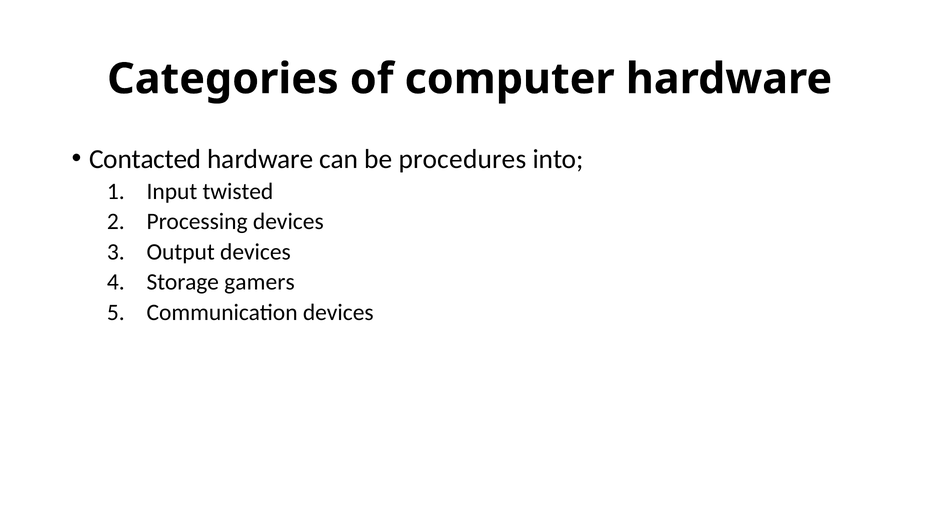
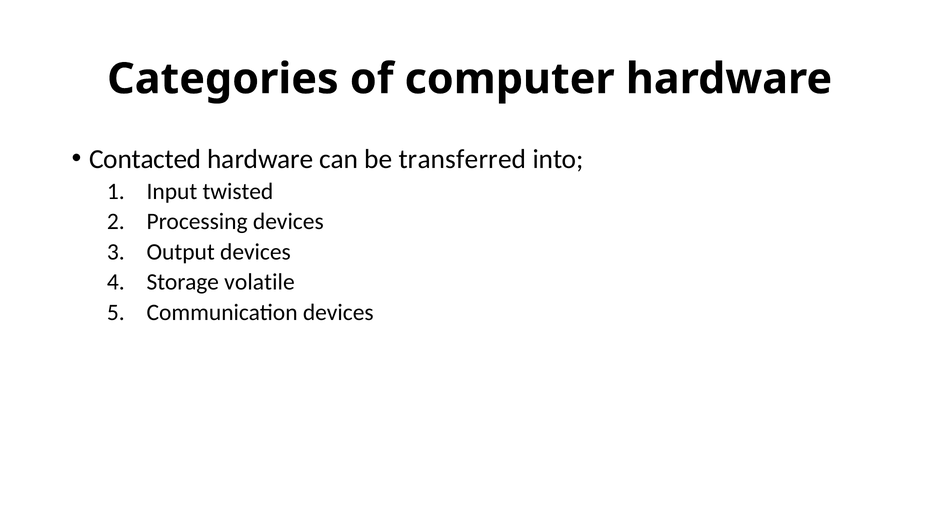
procedures: procedures -> transferred (462, 159)
gamers: gamers -> volatile (259, 282)
